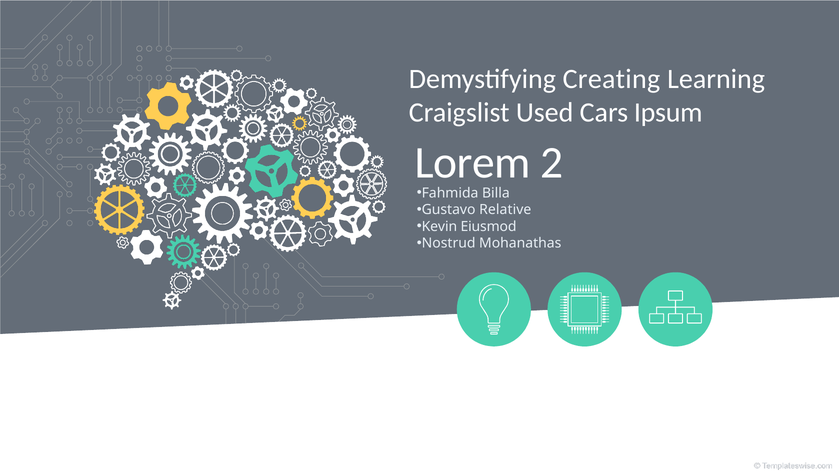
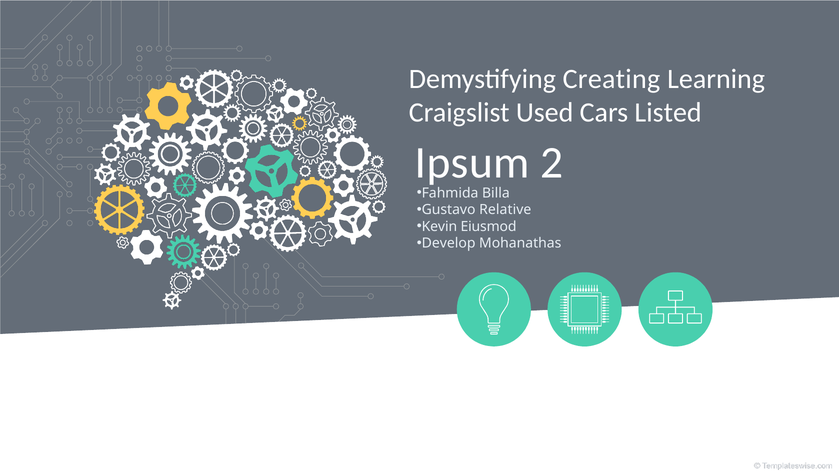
Ipsum: Ipsum -> Listed (668, 113)
Lorem: Lorem -> Ipsum (472, 163)
Nostrud: Nostrud -> Develop (449, 243)
